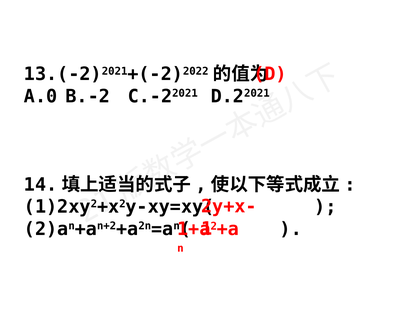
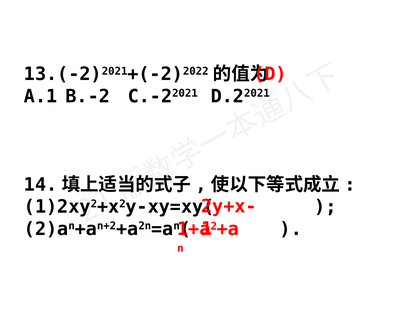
A.0: A.0 -> A.1 (41, 96)
